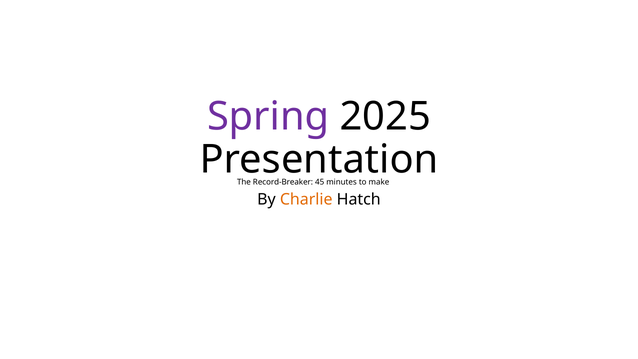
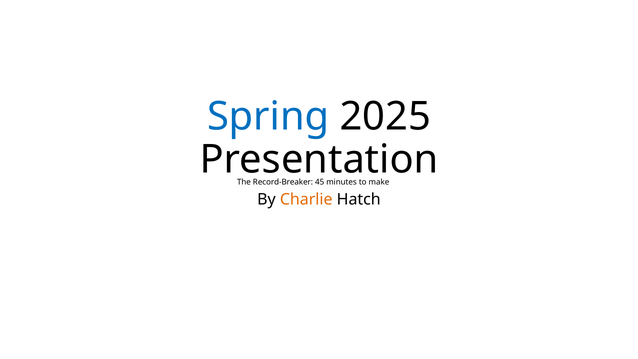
Spring colour: purple -> blue (268, 116)
